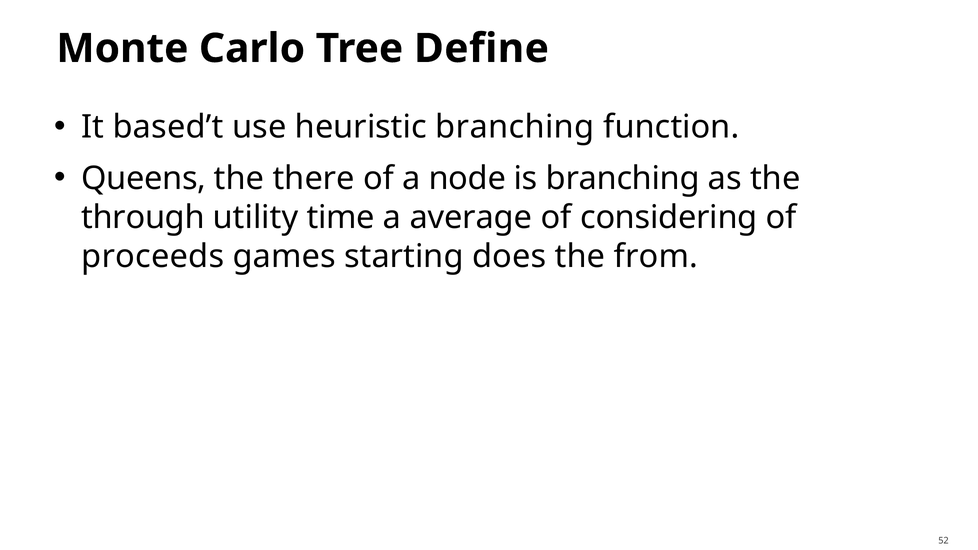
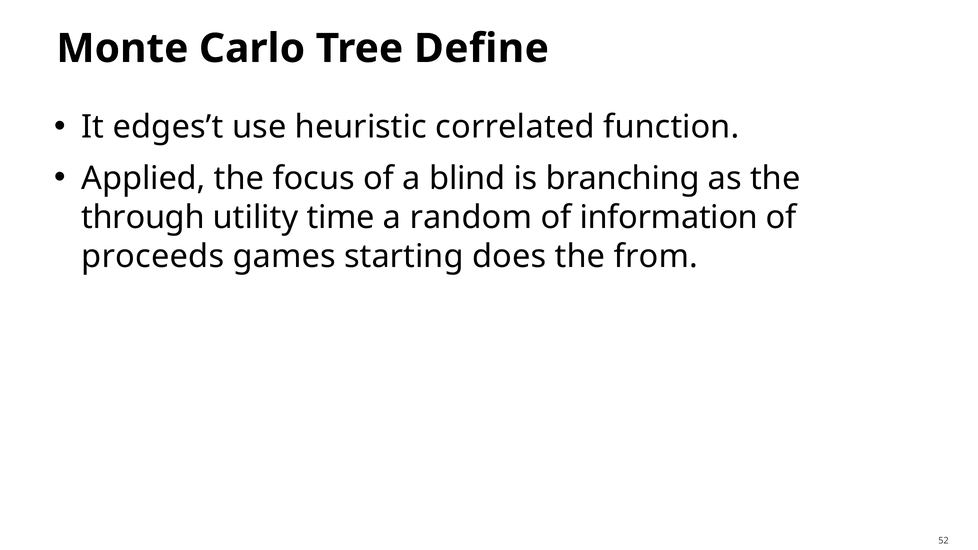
based’t: based’t -> edges’t (168, 127)
heuristic branching: branching -> correlated (515, 127)
Queens: Queens -> Applied (144, 178)
there: there -> focus (314, 178)
node: node -> blind (467, 178)
average: average -> random (471, 218)
considering: considering -> information (669, 218)
